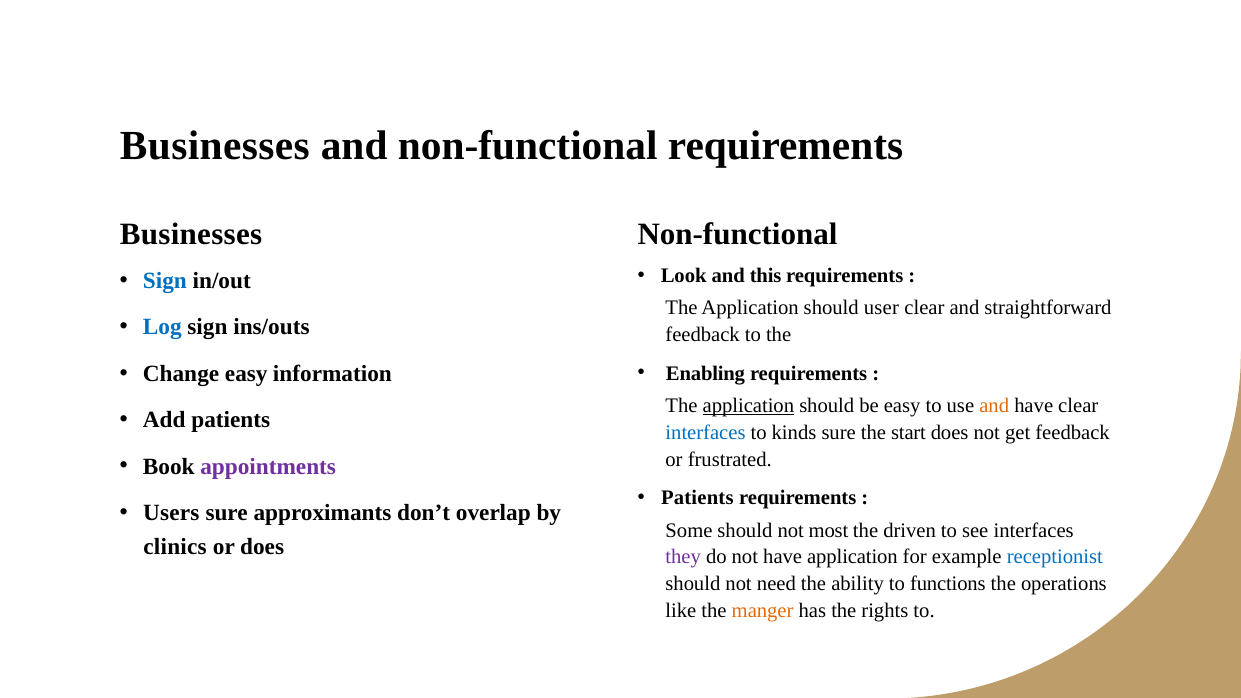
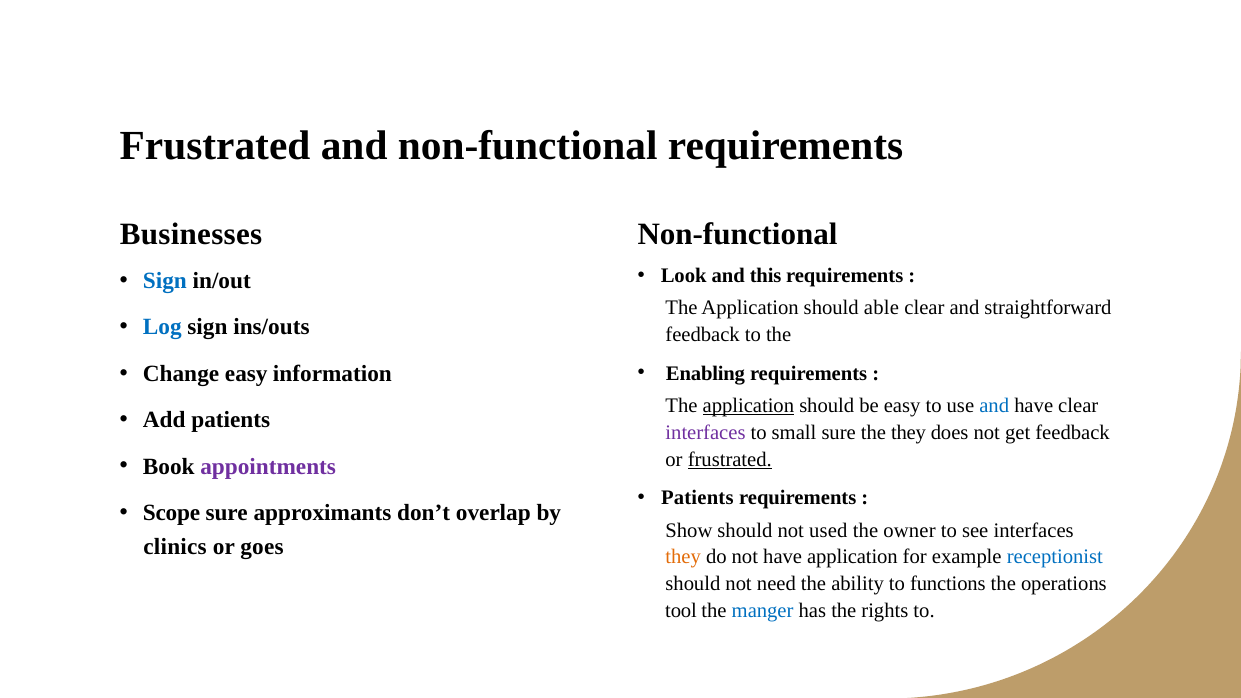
Businesses: Businesses -> Frustrated (215, 145)
user: user -> able (881, 308)
and colour: orange -> blue (994, 406)
interfaces colour: blue -> purple (706, 433)
kinds: kinds -> small (794, 433)
the start: start -> they (909, 433)
frustrated underline: none -> present (730, 459)
Users: Users -> Scope (172, 513)
Some: Some -> Show (689, 530)
most: most -> used (828, 530)
driven: driven -> owner (909, 530)
or does: does -> goes (262, 546)
they colour: purple -> orange (683, 557)
like: like -> tool (681, 611)
manger colour: orange -> blue (763, 611)
